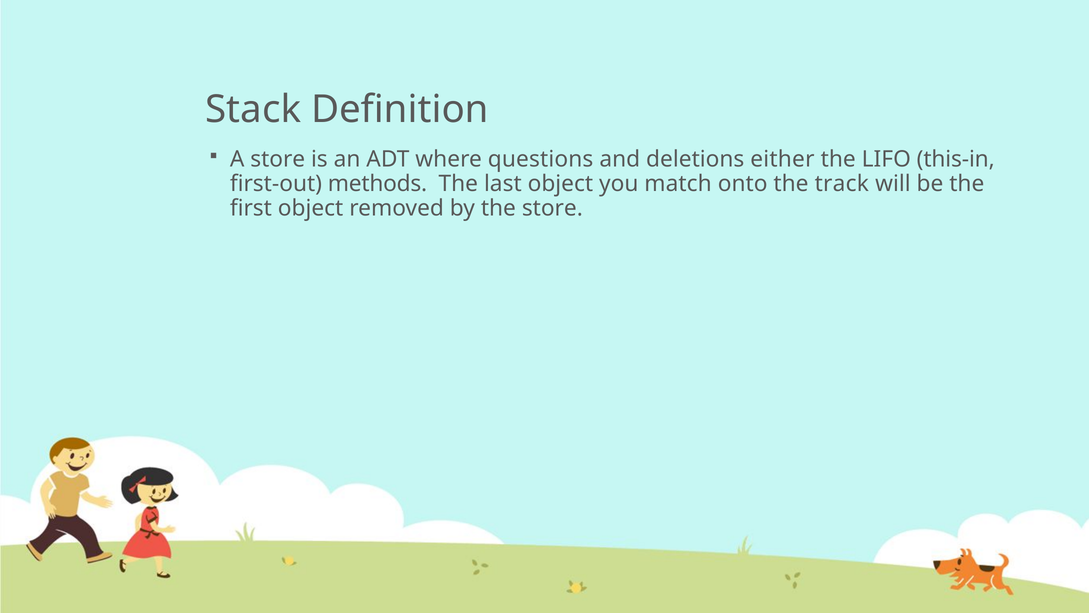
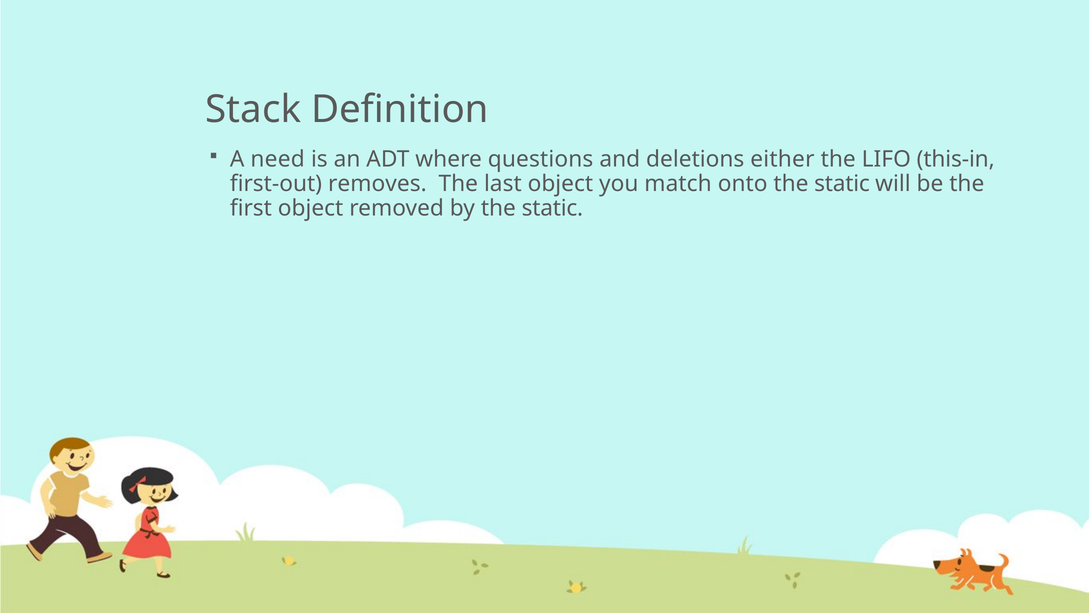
A store: store -> need (278, 159)
methods: methods -> removes (377, 184)
onto the track: track -> static (842, 184)
by the store: store -> static (552, 208)
